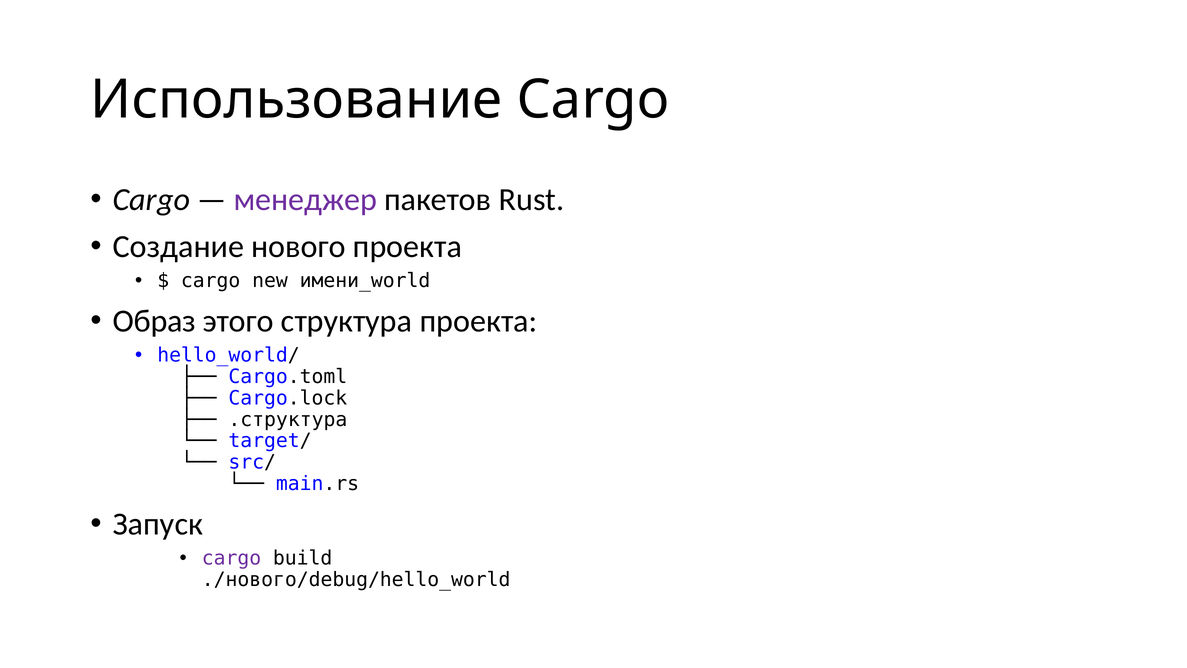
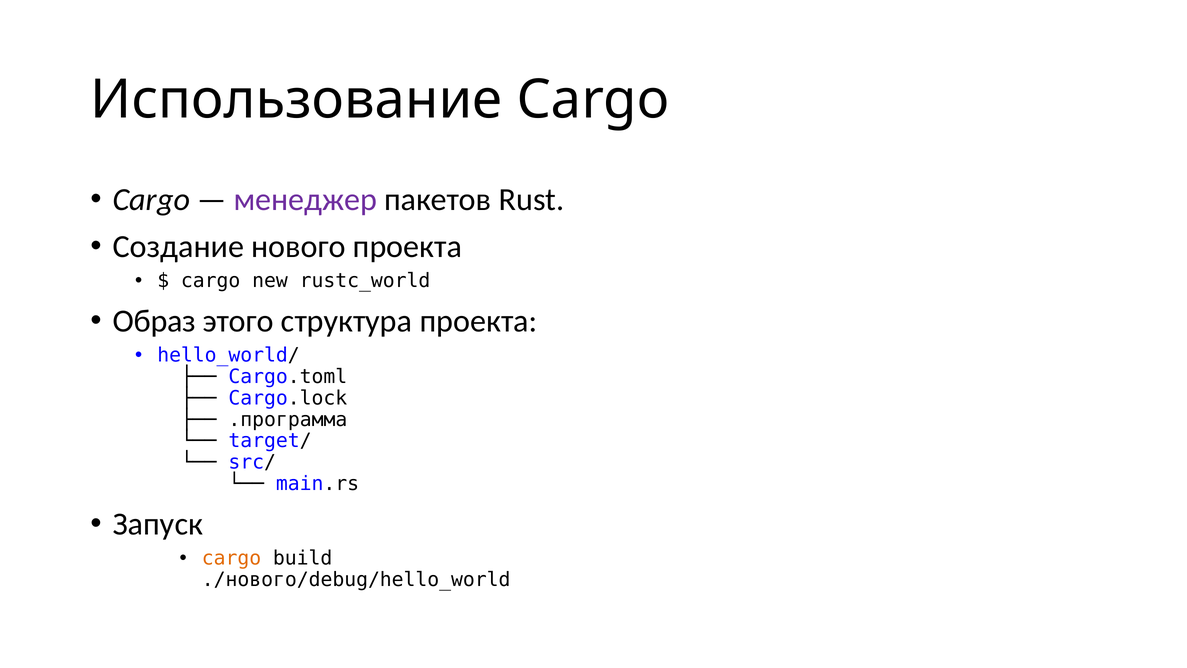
имени_world: имени_world -> rustc_world (365, 281)
.структура: .структура -> .программа (288, 419)
cargo colour: purple -> orange (231, 558)
